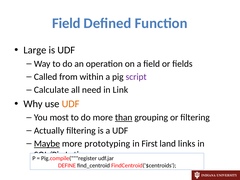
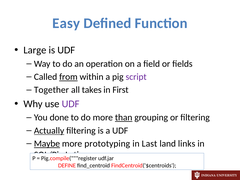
Field: Field -> Easy (66, 23)
from underline: none -> present (68, 77)
Calculate: Calculate -> Together (51, 90)
need: need -> takes (92, 90)
Link: Link -> First (120, 90)
UDF colour: orange -> purple (71, 104)
most: most -> done (59, 118)
Actually underline: none -> present (49, 131)
First: First -> Last (149, 144)
